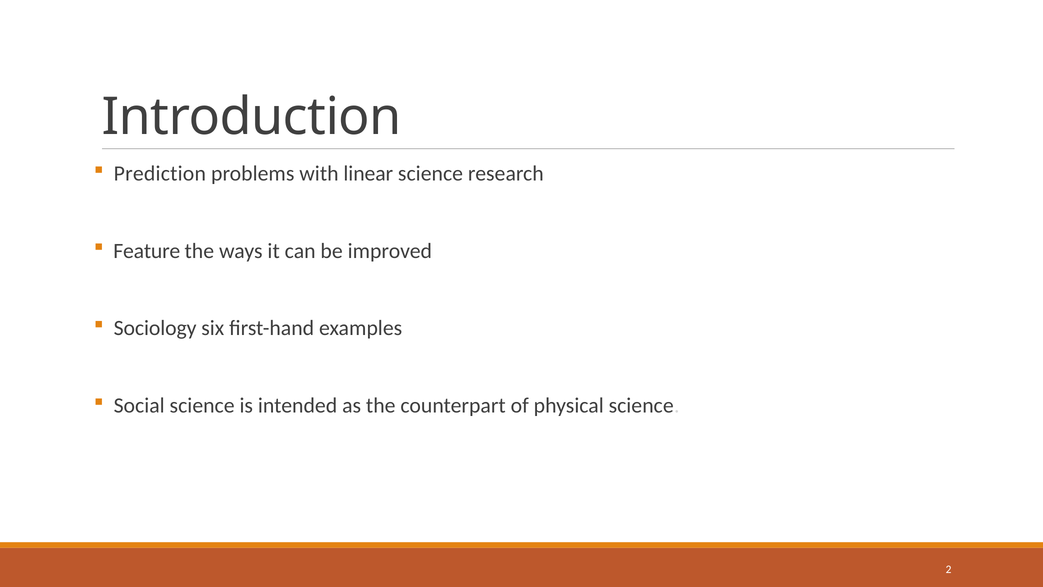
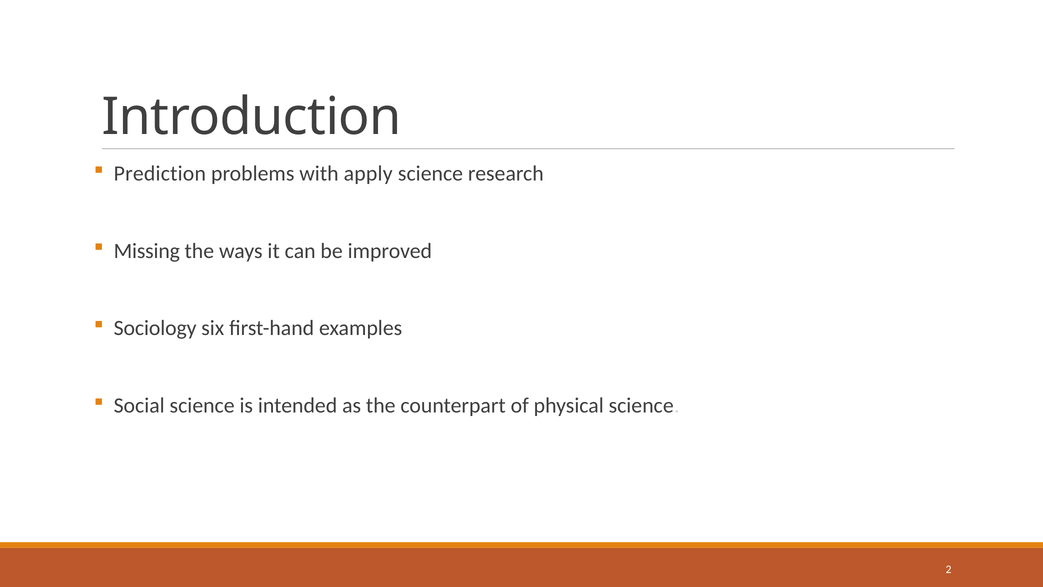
linear: linear -> apply (368, 173)
Feature: Feature -> Missing (147, 251)
